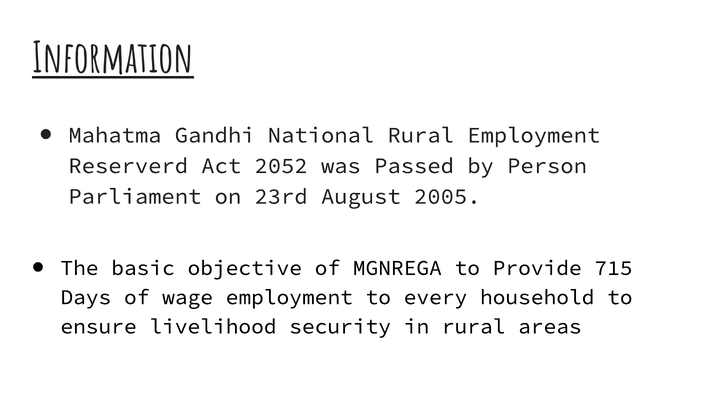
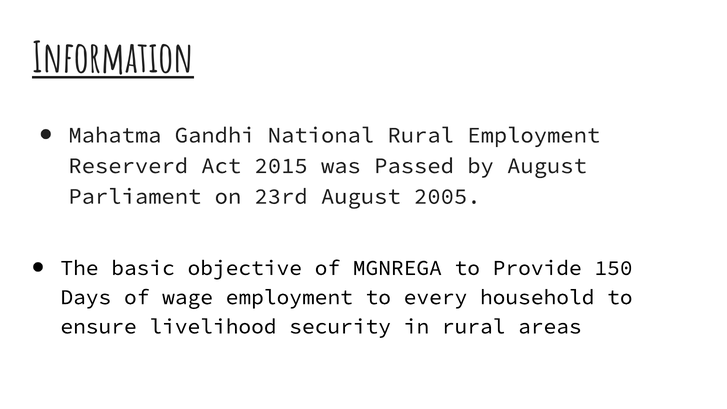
2052: 2052 -> 2015 (281, 166)
by Person: Person -> August (547, 166)
715: 715 -> 150 (614, 268)
